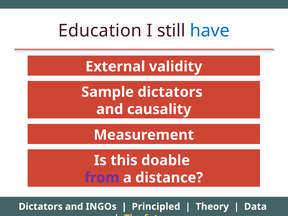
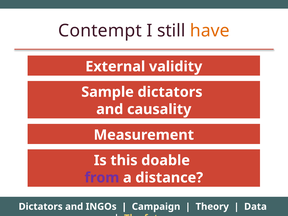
Education: Education -> Contempt (100, 31)
have colour: blue -> orange (210, 31)
Principled: Principled -> Campaign (156, 207)
